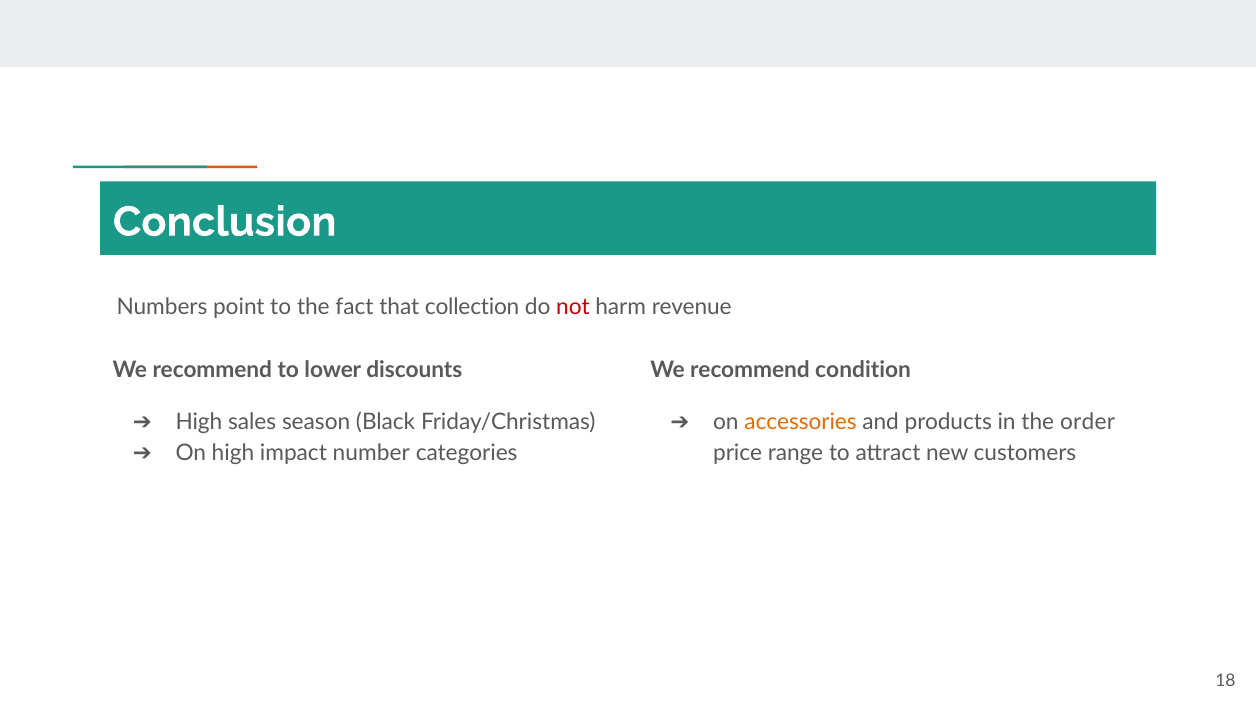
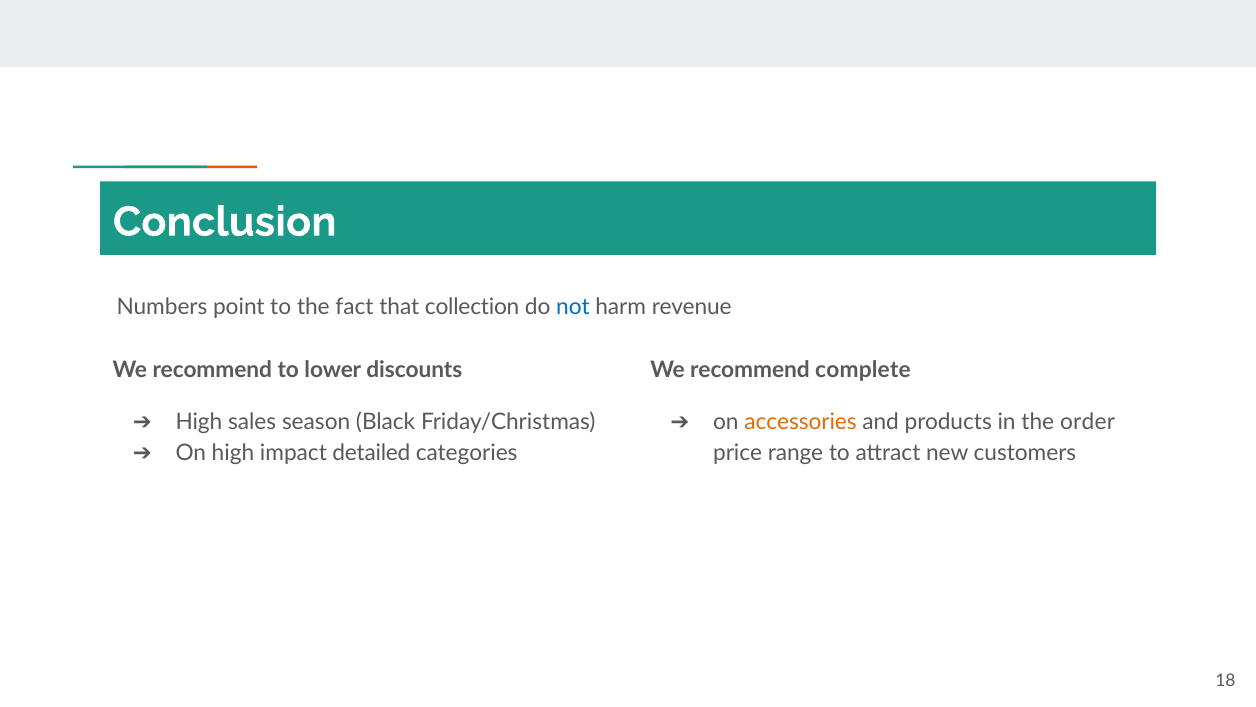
not colour: red -> blue (573, 307)
condition: condition -> complete (863, 370)
number: number -> detailed (371, 453)
